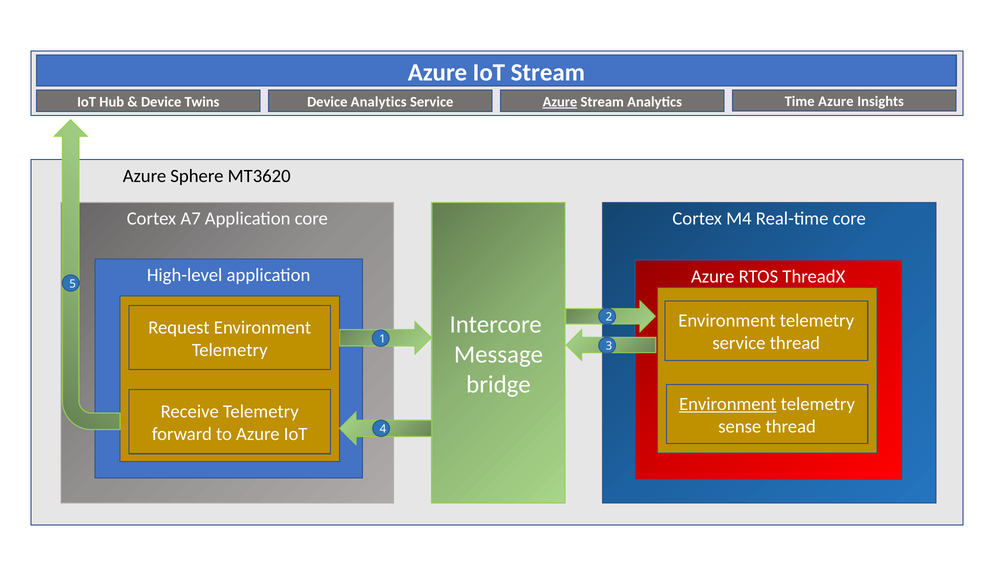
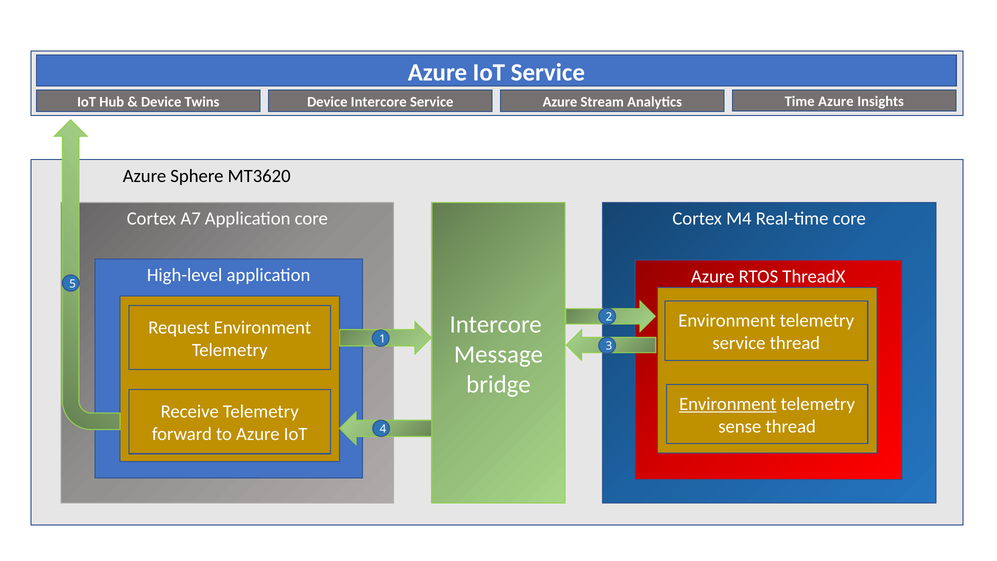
IoT Stream: Stream -> Service (548, 72)
Device Analytics: Analytics -> Intercore (379, 102)
Azure underline: present -> none (560, 102)
